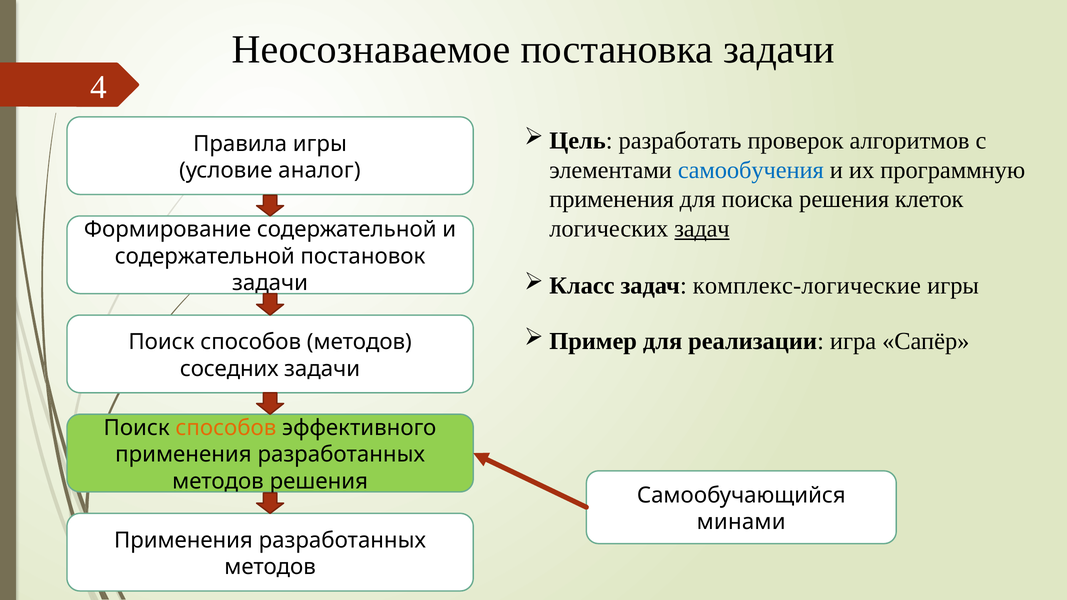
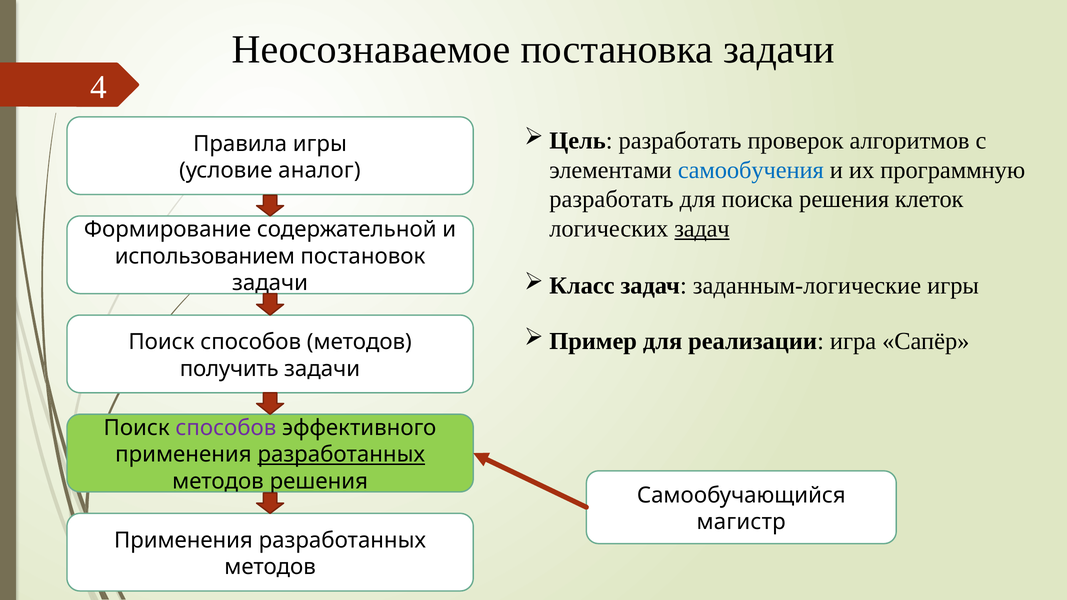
применения: применения -> разработать (611, 199)
содержательной: содержательной -> использованием (205, 256)
комплекс-логические: комплекс-логические -> заданным-логические (807, 286)
соседних: соседних -> получить (229, 369)
способов colour: orange -> purple (226, 428)
разработанных underline: none -> present (341, 455)
минами: минами -> магистр (741, 522)
